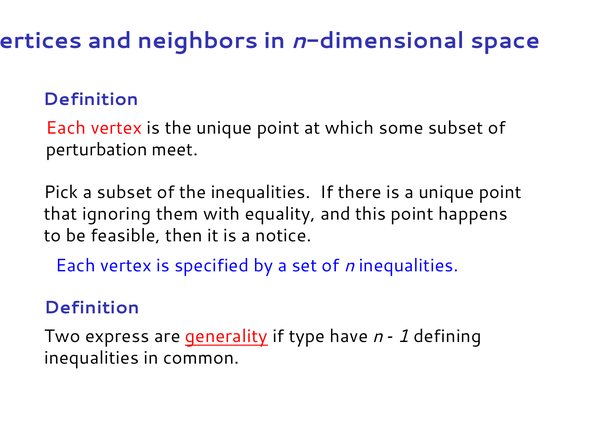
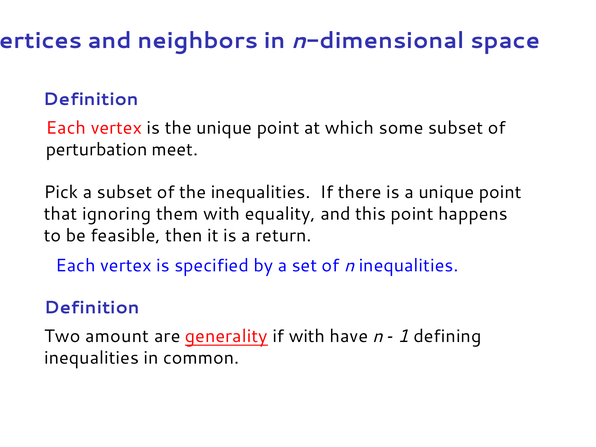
notice: notice -> return (283, 236)
express: express -> amount (117, 336)
if type: type -> with (307, 336)
